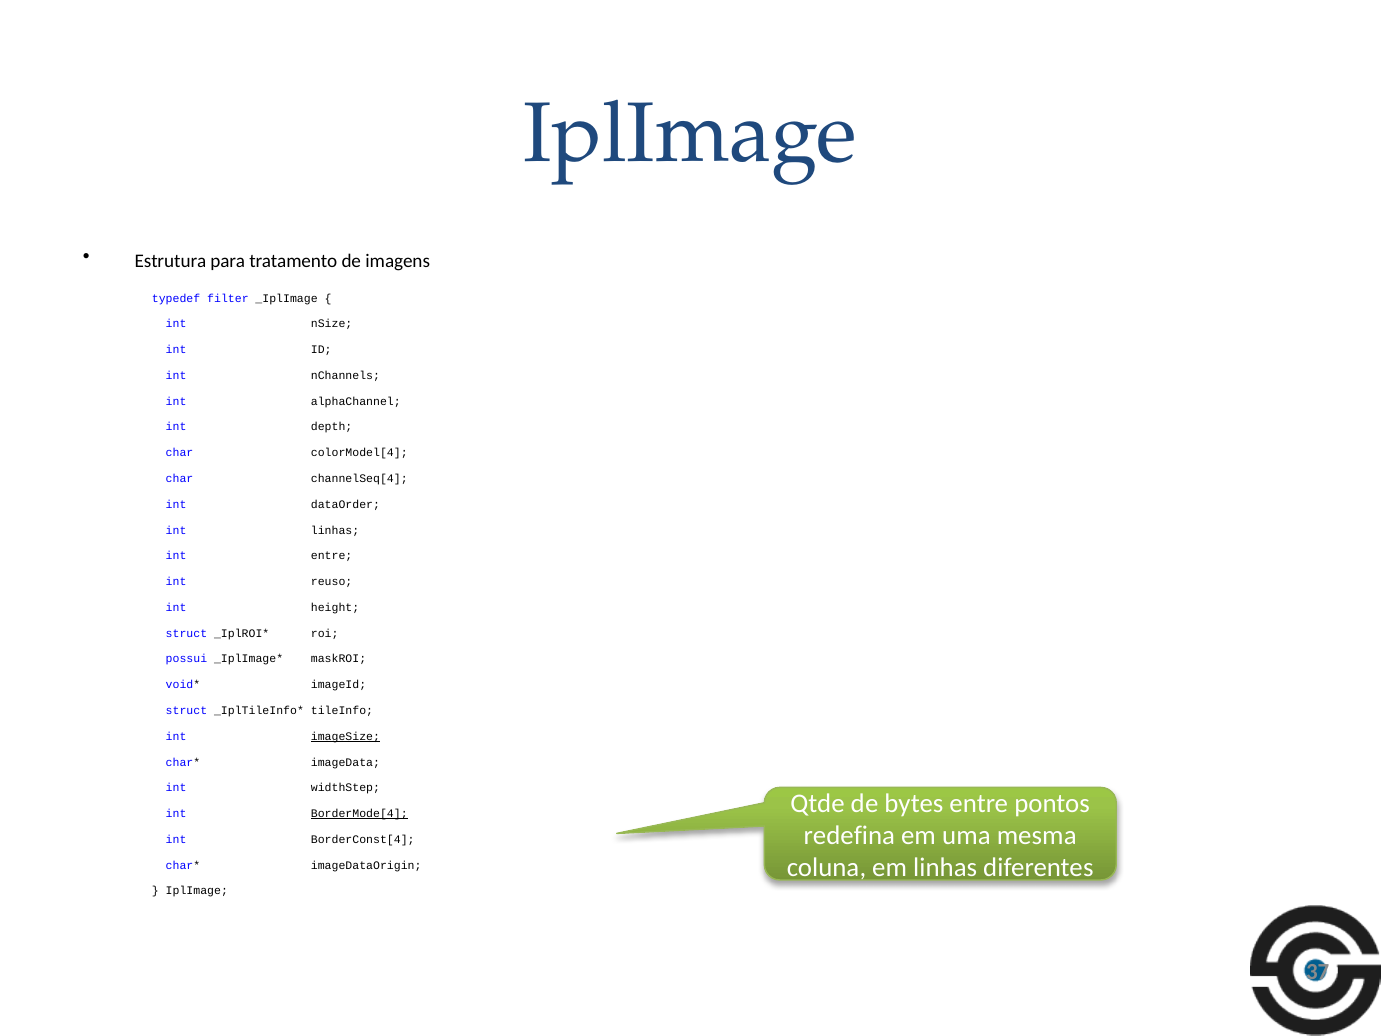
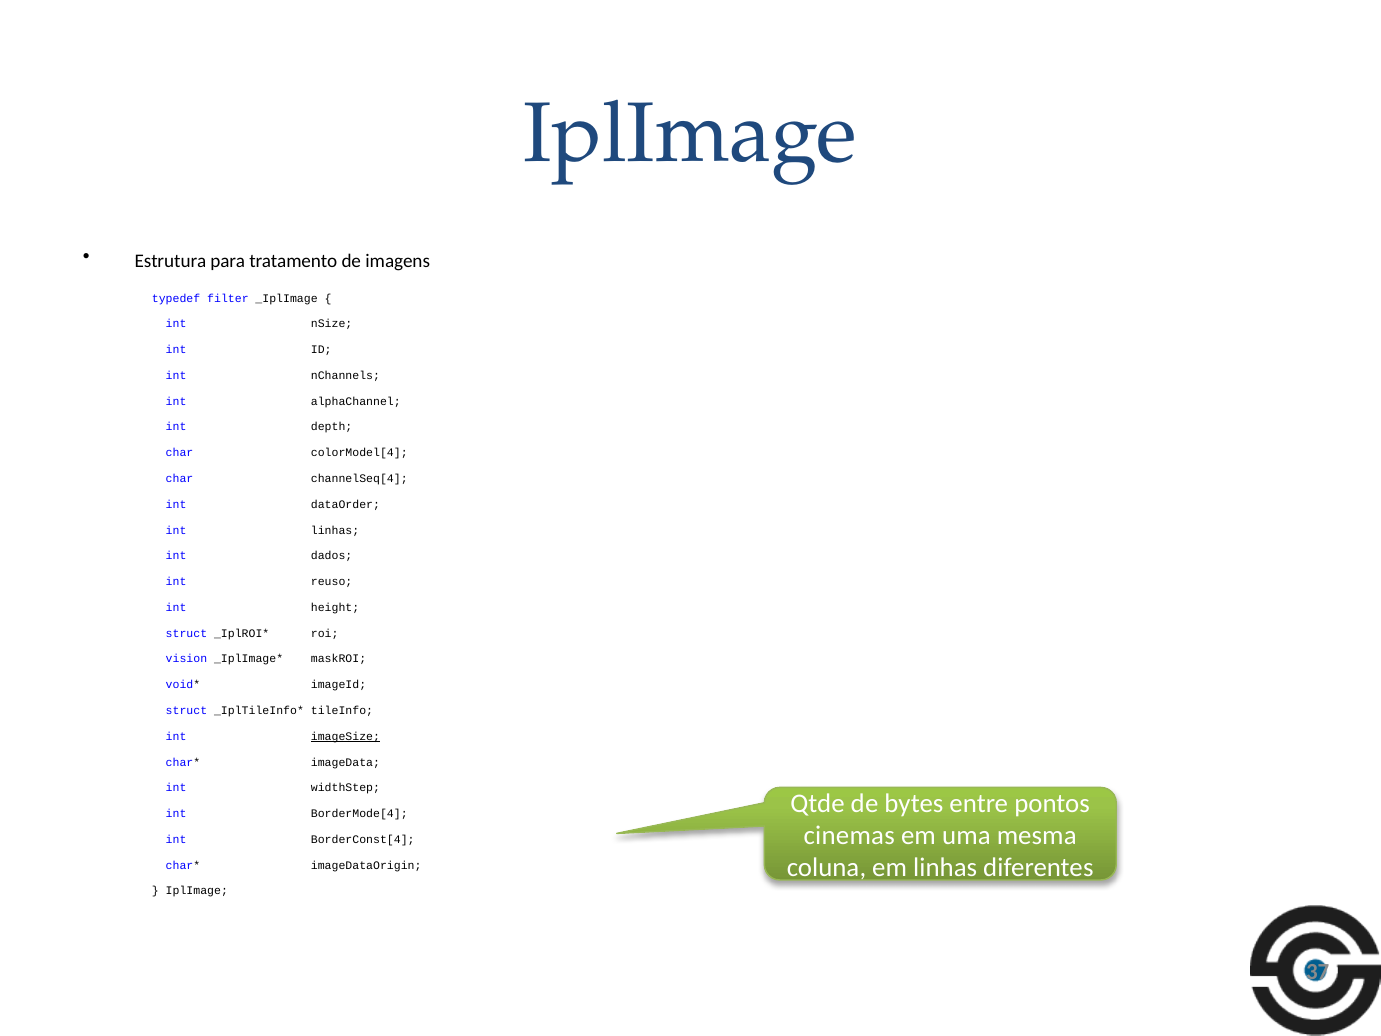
int entre: entre -> dados (332, 556)
possui: possui -> vision (186, 659)
BorderMode[4 underline: present -> none (359, 814)
redefina: redefina -> cinemas (849, 835)
